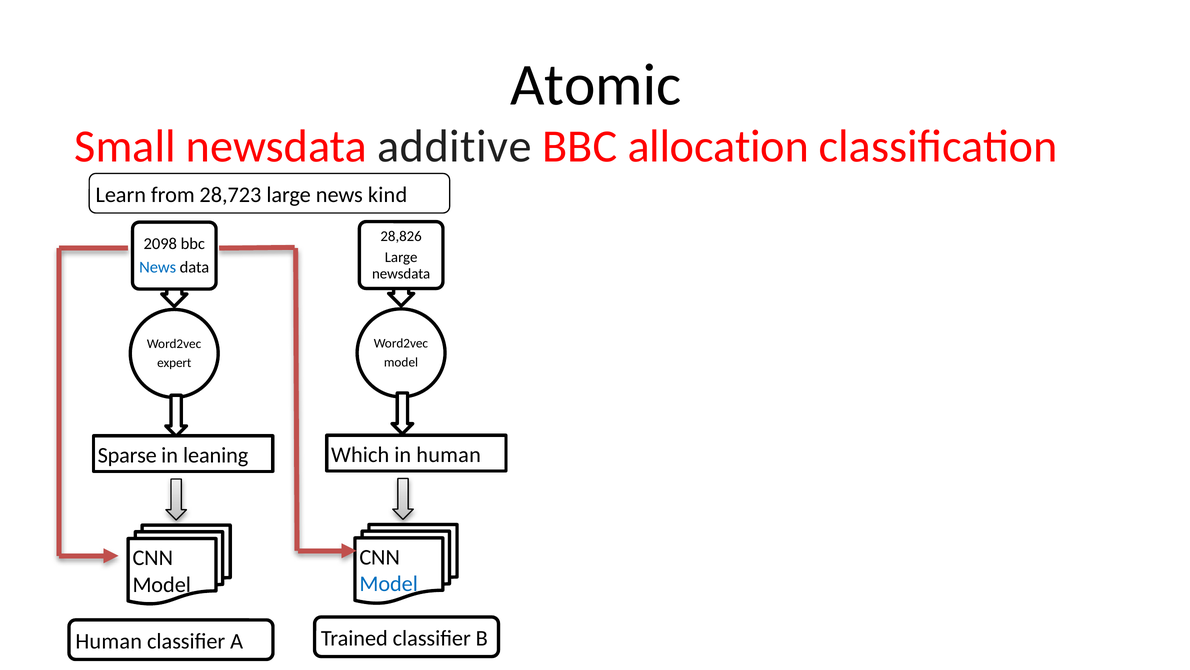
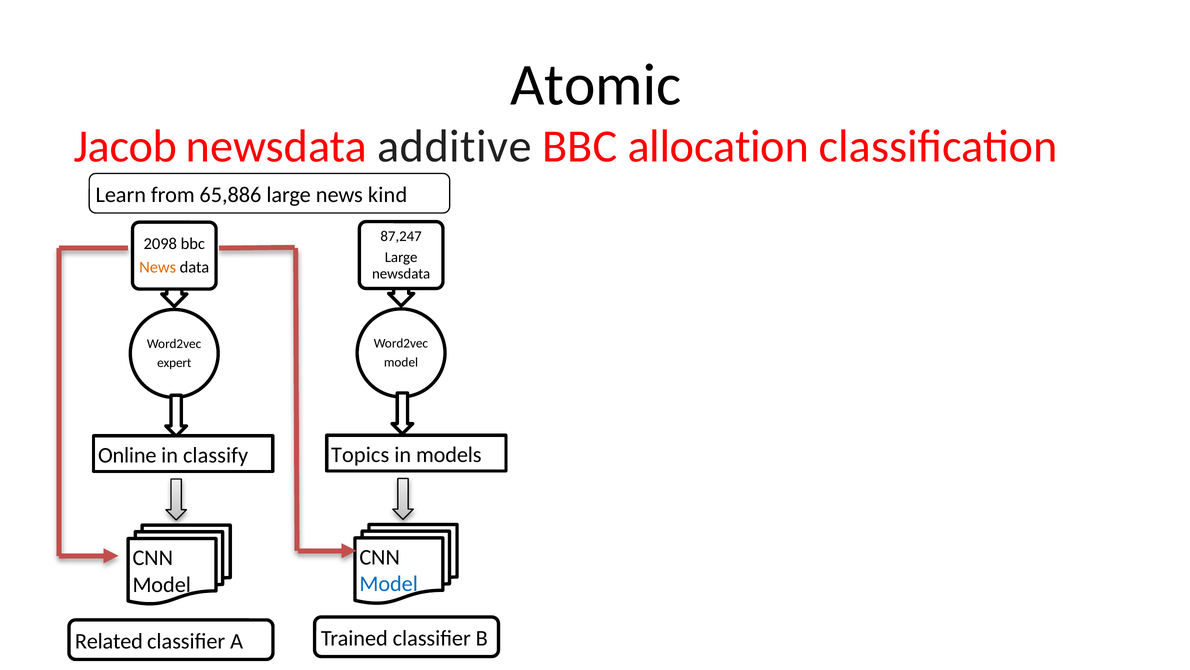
Small: Small -> Jacob (125, 146)
28,723: 28,723 -> 65,886 (230, 195)
28,826: 28,826 -> 87,247 (401, 236)
News colour: blue -> orange (158, 267)
Which: Which -> Topics (360, 454)
in human: human -> models (449, 454)
Sparse: Sparse -> Online (127, 455)
leaning: leaning -> classify (216, 455)
Human: Human -> Related (109, 641)
